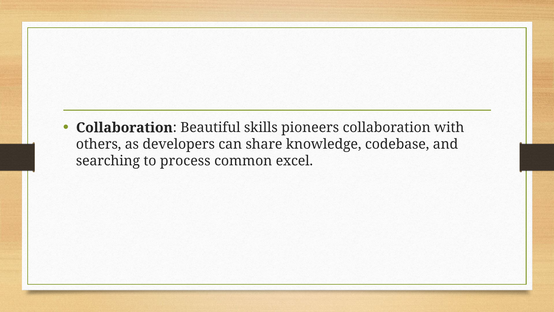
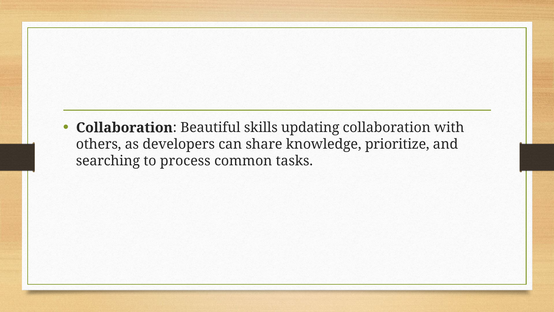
pioneers: pioneers -> updating (310, 128)
codebase: codebase -> prioritize (397, 144)
excel: excel -> tasks (294, 161)
